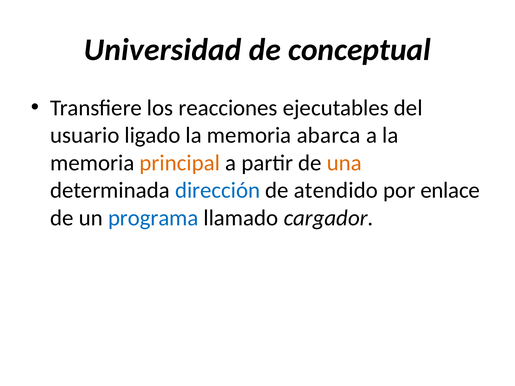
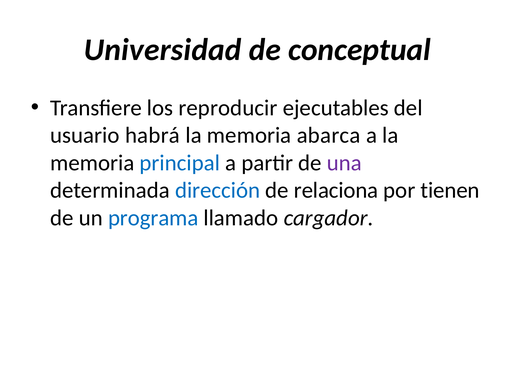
reacciones: reacciones -> reproducir (228, 108)
ligado: ligado -> habrá (152, 136)
principal colour: orange -> blue (180, 163)
una colour: orange -> purple (344, 163)
atendido: atendido -> relaciona (336, 190)
enlace: enlace -> tienen (450, 190)
